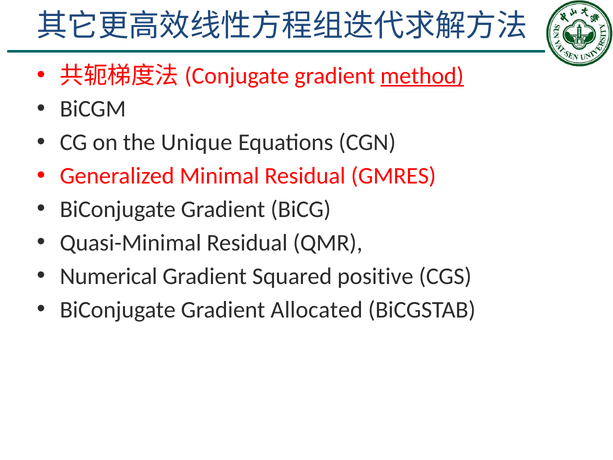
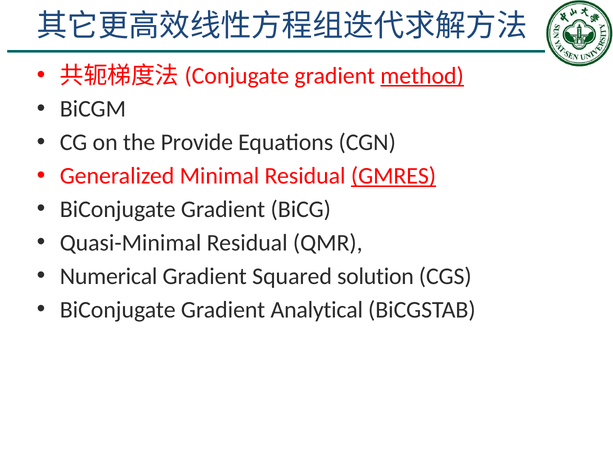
Unique: Unique -> Provide (197, 142)
GMRES underline: none -> present (394, 176)
positive: positive -> solution (375, 276)
Allocated: Allocated -> Analytical (317, 309)
